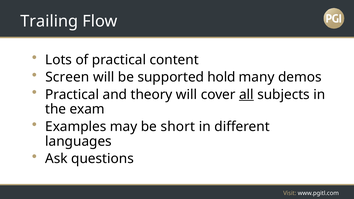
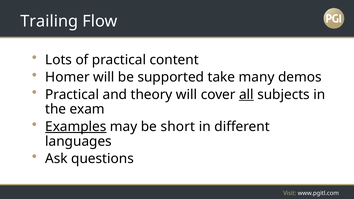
Screen: Screen -> Homer (67, 77)
hold: hold -> take (221, 77)
Examples underline: none -> present (76, 127)
